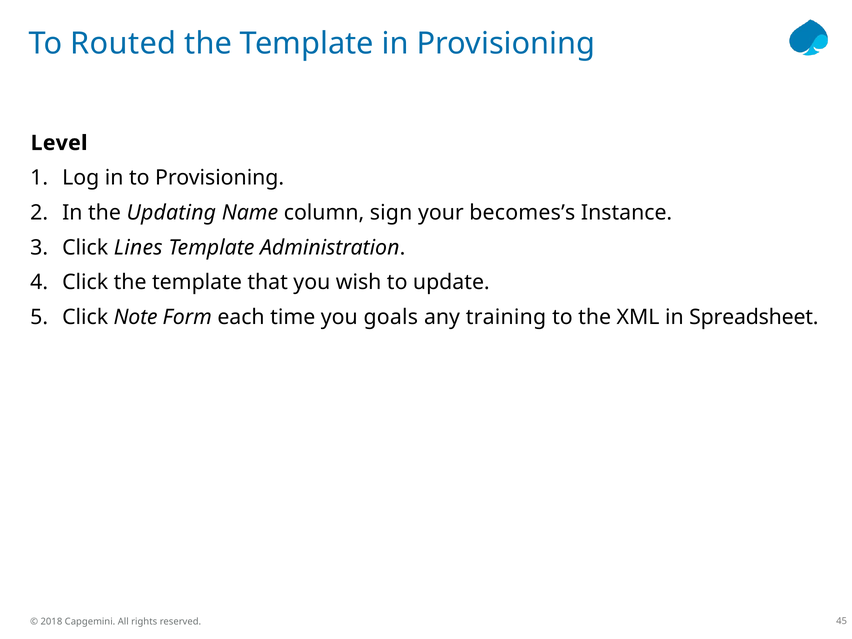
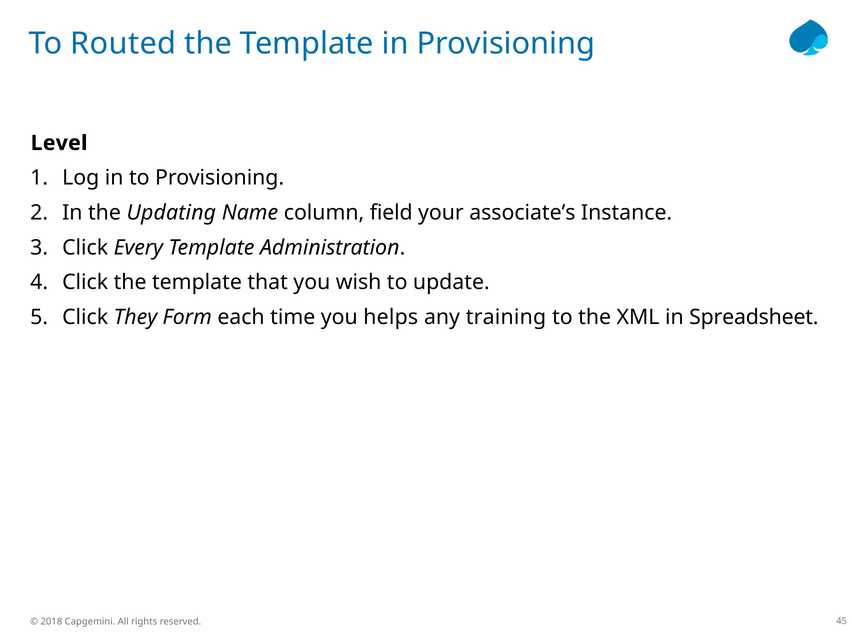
sign: sign -> field (391, 213)
becomes’s: becomes’s -> associate’s (522, 213)
Lines: Lines -> Every (138, 248)
Note: Note -> They (135, 317)
goals: goals -> helps (391, 317)
